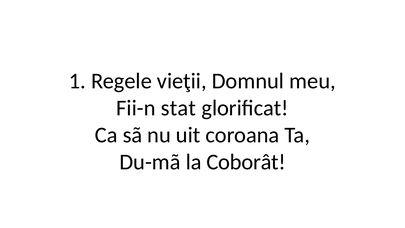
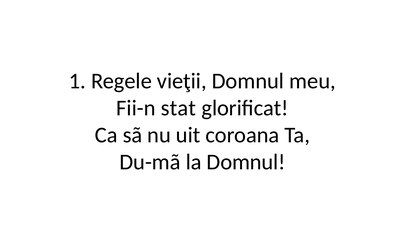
la Coborât: Coborât -> Domnul (246, 162)
